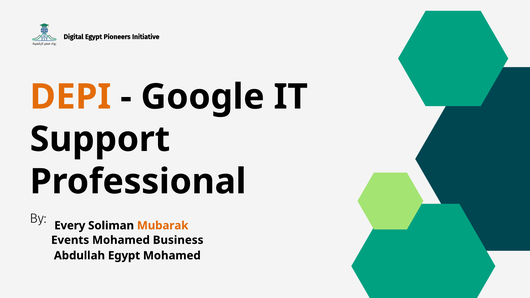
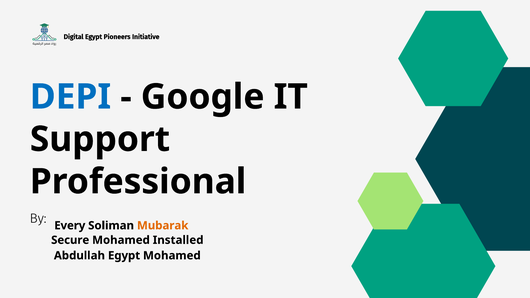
DEPI colour: orange -> blue (70, 97)
Events: Events -> Secure (70, 240)
Business: Business -> Installed (178, 240)
